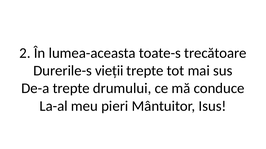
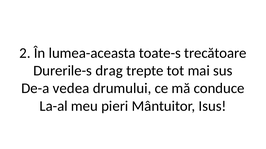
vieții: vieții -> drag (109, 71)
De-a trepte: trepte -> vedea (71, 89)
